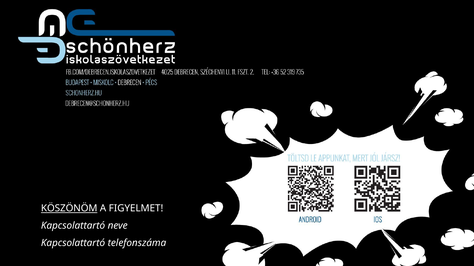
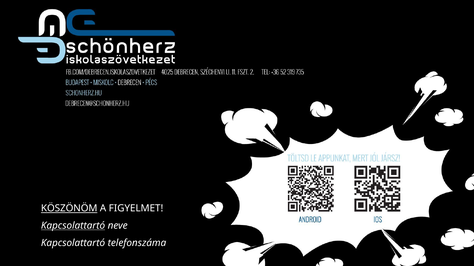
Kapcsolattartó underline: none -> present (73, 226)
